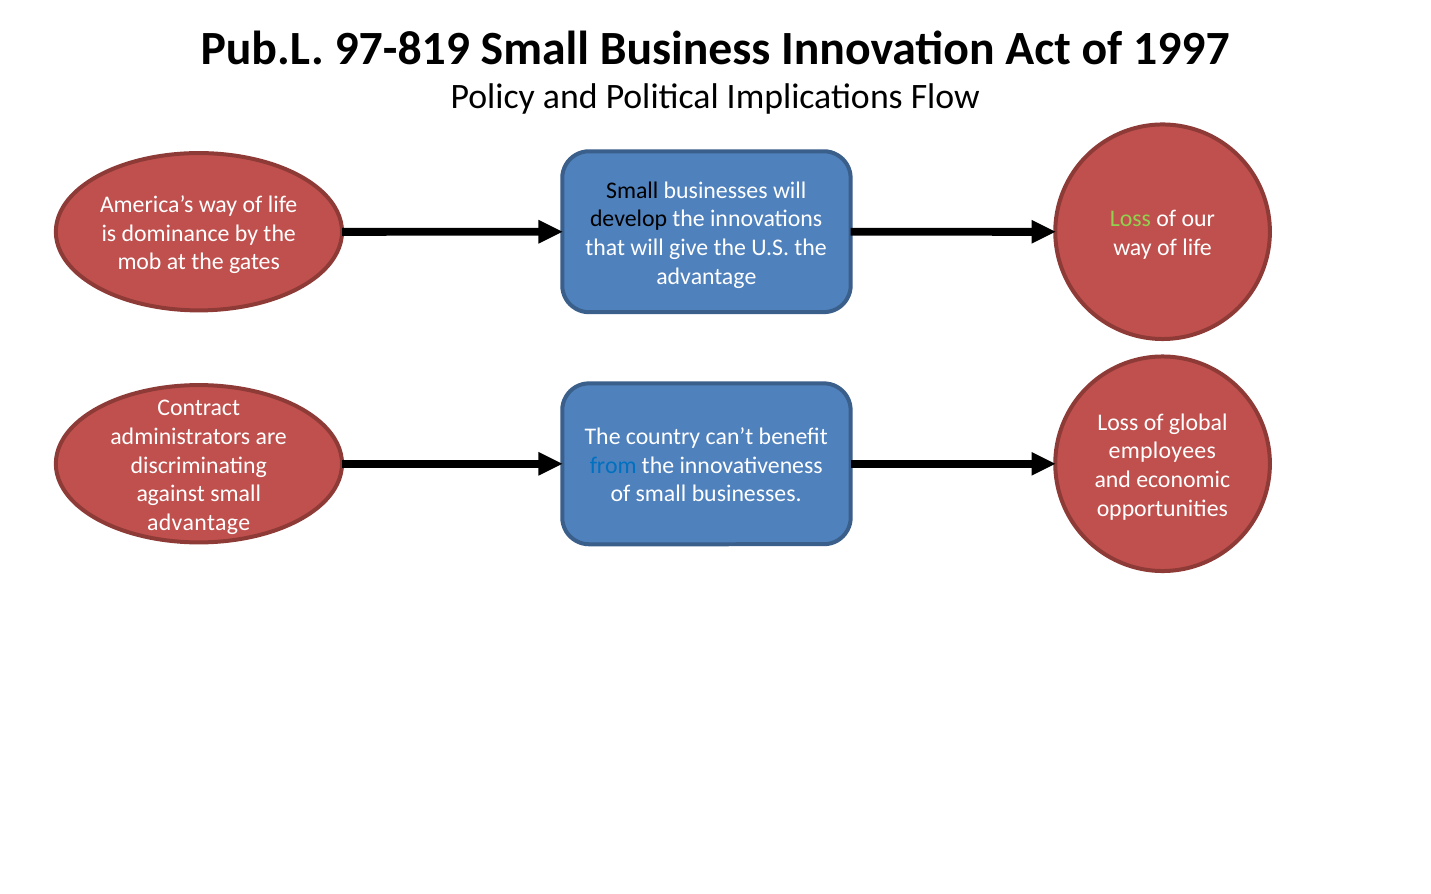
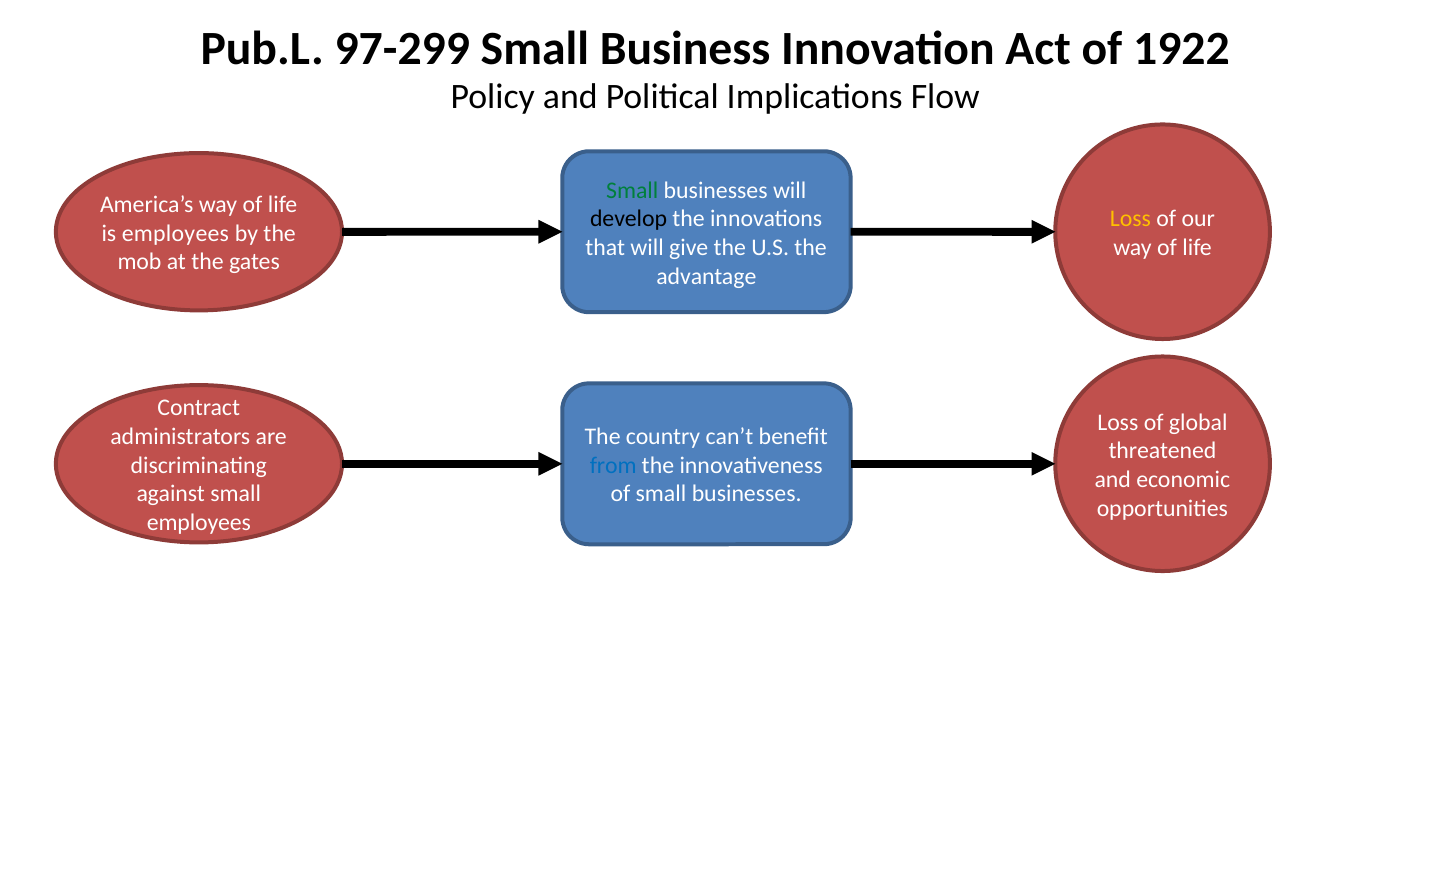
97-819: 97-819 -> 97-299 (402, 49)
1997: 1997 -> 1922 (1181, 49)
Small colour: black -> green (632, 191)
Loss colour: light green -> yellow (1130, 219)
is dominance: dominance -> employees (175, 233)
employees: employees -> threatened (1162, 451)
advantage: advantage -> employees (199, 523)
